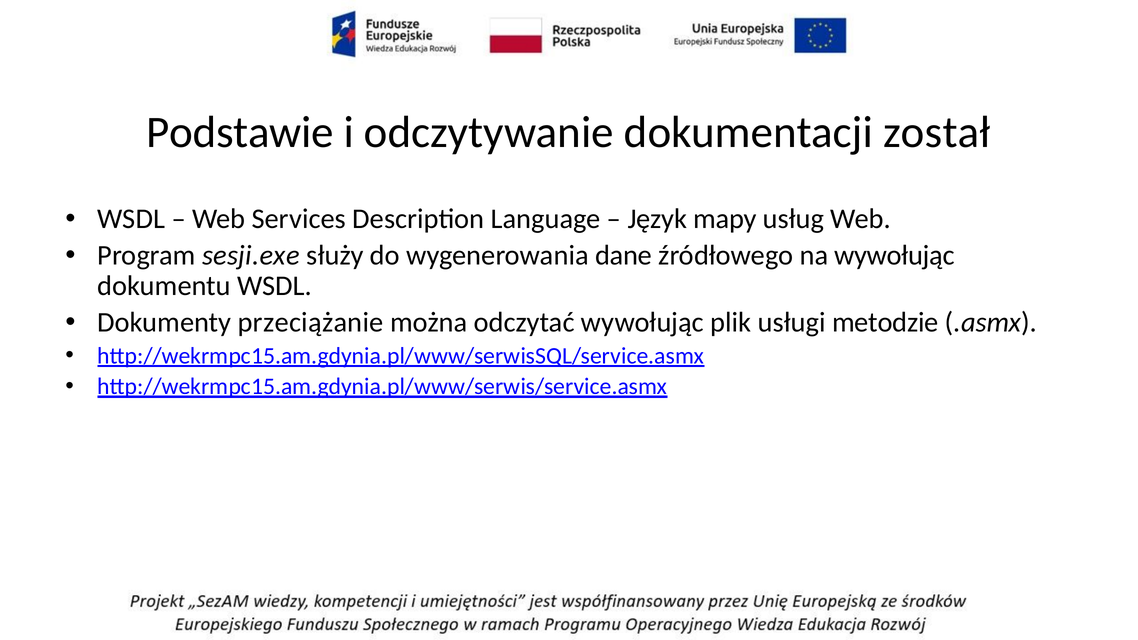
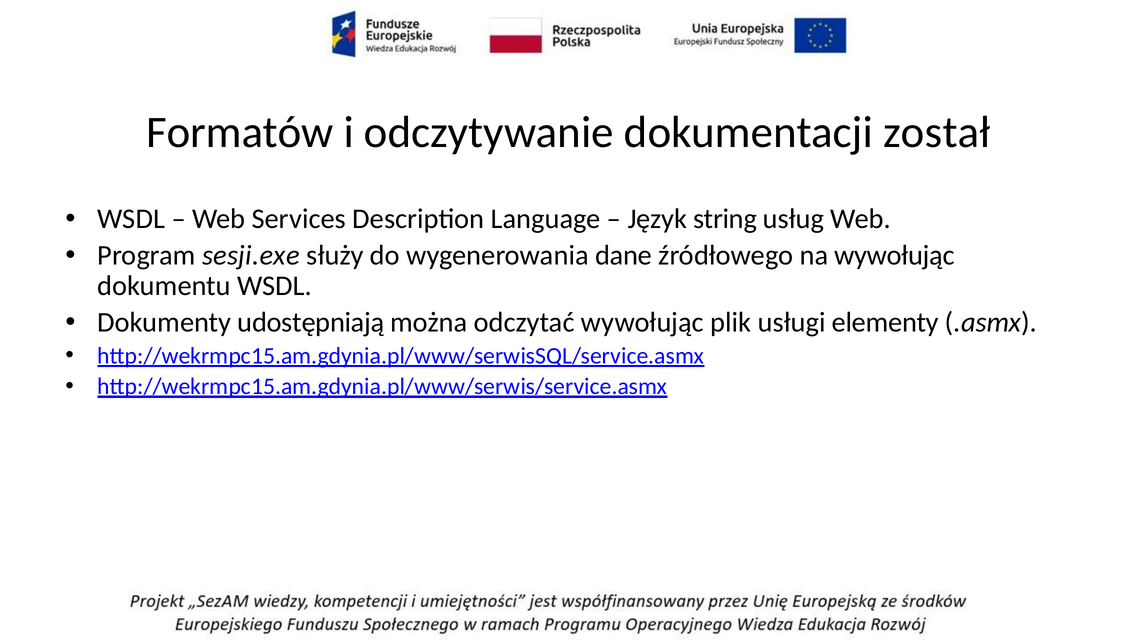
Podstawie: Podstawie -> Formatów (240, 132)
mapy: mapy -> string (725, 219)
przeciążanie: przeciążanie -> udostępniają (311, 323)
metodzie: metodzie -> elementy (885, 323)
